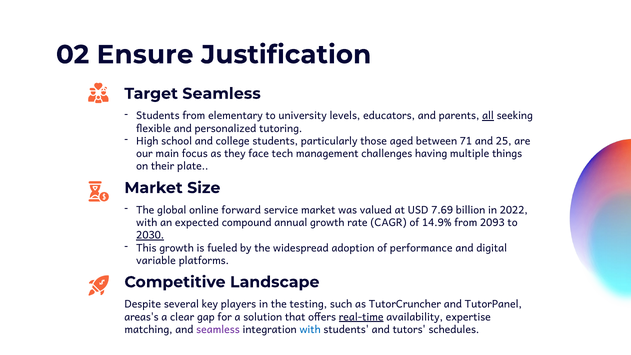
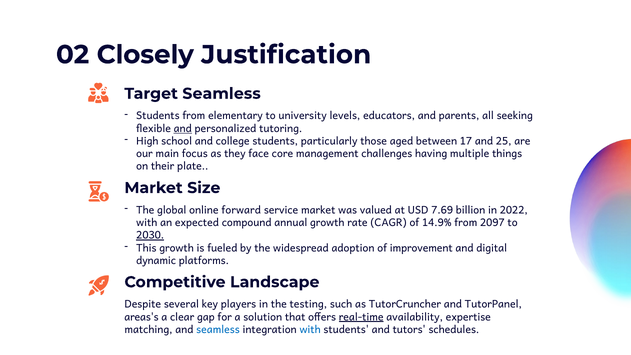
Ensure: Ensure -> Closely (145, 55)
all underline: present -> none (488, 116)
and underline: none -> present (183, 129)
71: 71 -> 17 (466, 141)
tech: tech -> core (282, 154)
2093: 2093 -> 2097 (492, 223)
performance: performance -> improvement (421, 248)
variable: variable -> dynamic (156, 261)
seamless colour: purple -> blue (218, 330)
